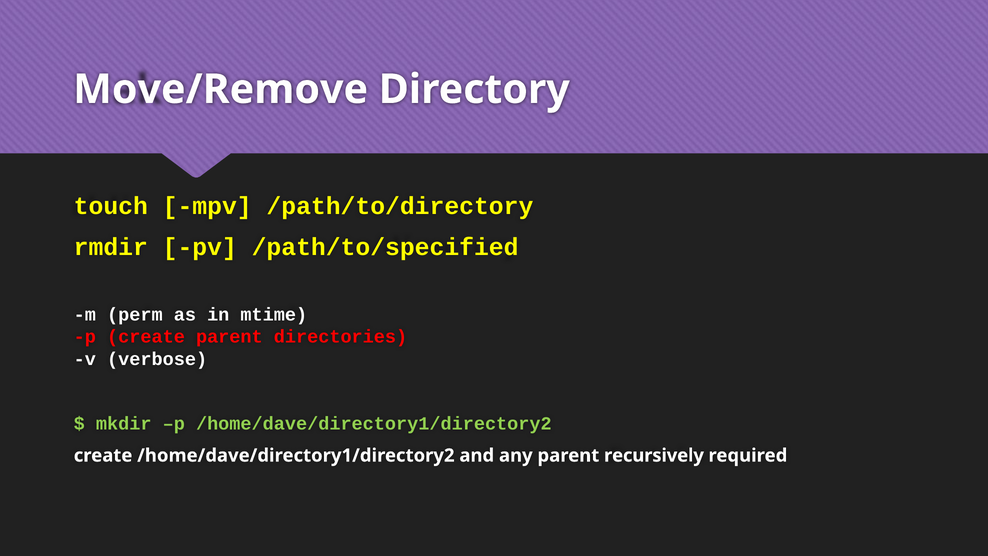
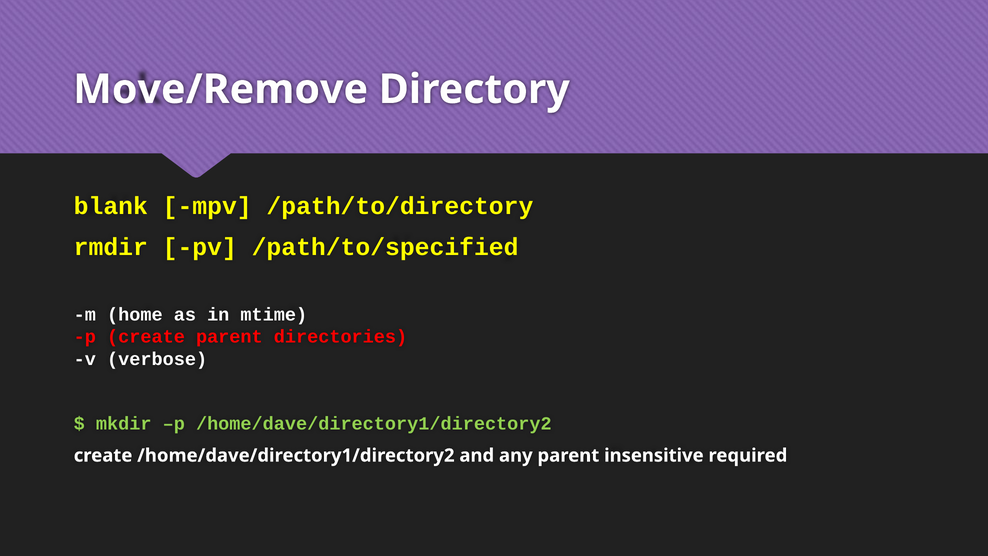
touch: touch -> blank (111, 206)
perm: perm -> home (135, 314)
recursively: recursively -> insensitive (654, 455)
